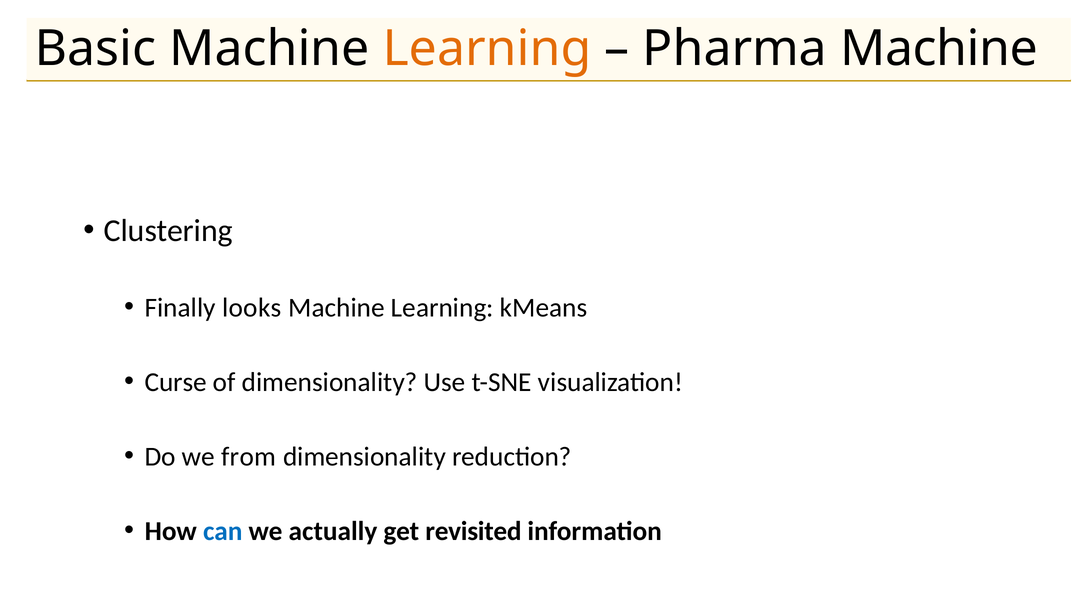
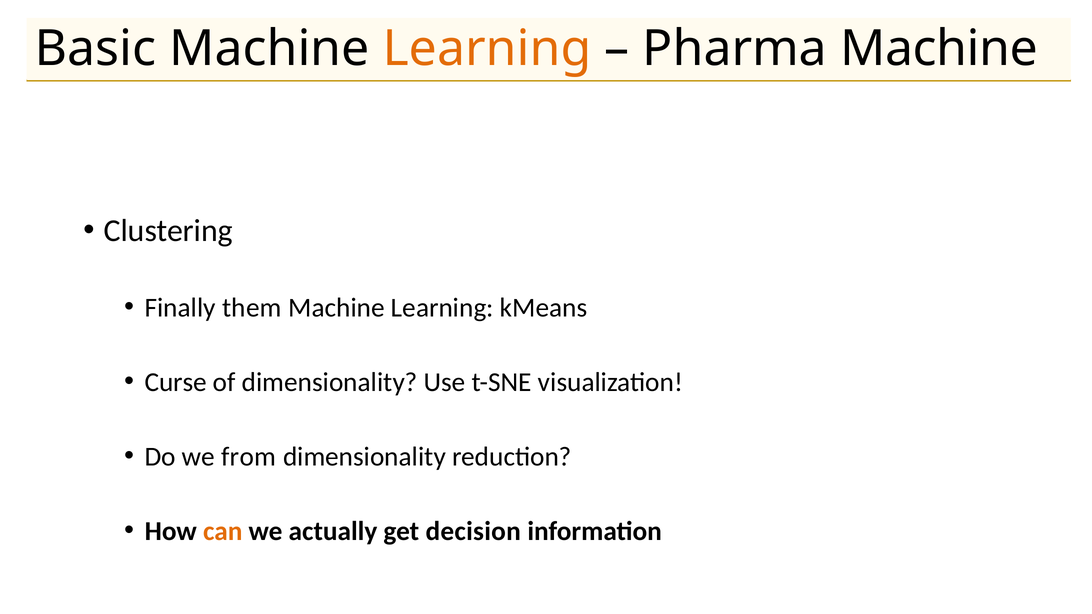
looks: looks -> them (252, 308)
can colour: blue -> orange (223, 531)
revisited: revisited -> decision (473, 531)
